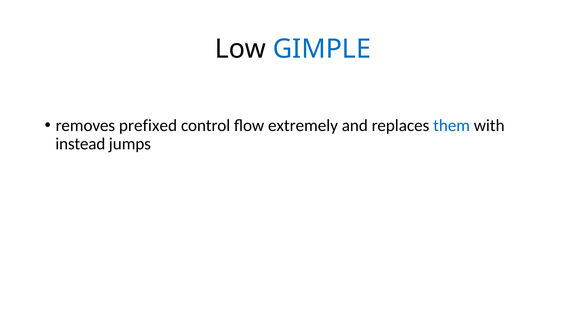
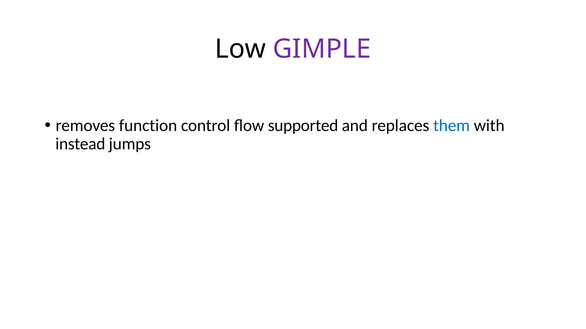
GIMPLE colour: blue -> purple (322, 49)
prefixed: prefixed -> function (148, 126)
extremely: extremely -> supported (303, 126)
